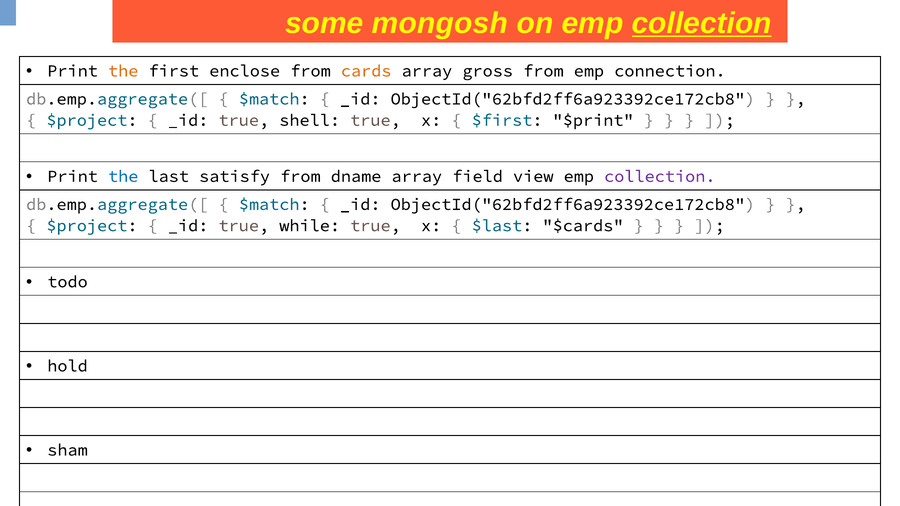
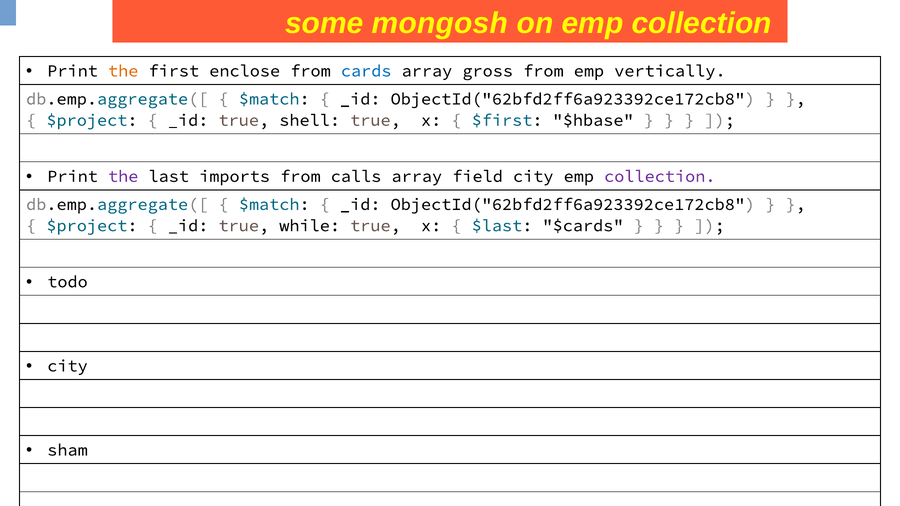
collection underline: present -> none (702, 23)
cards colour: orange -> blue (366, 71)
connection: connection -> vertically (670, 71)
$print: $print -> $hbase (593, 120)
the colour: blue -> purple (123, 176)
satisfy: satisfy -> imports (235, 176)
dname: dname -> calls (356, 176)
field view: view -> city (533, 176)
hold: hold -> city (67, 366)
